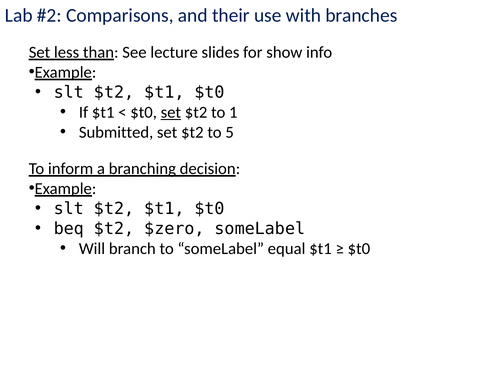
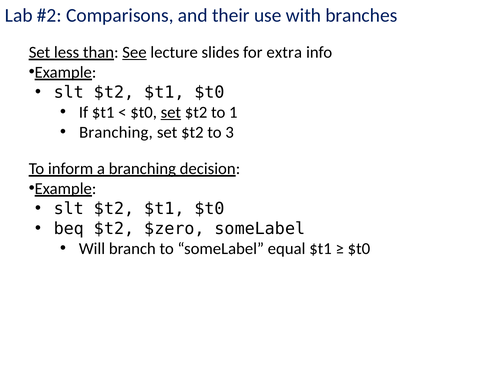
See underline: none -> present (134, 52)
show: show -> extra (284, 52)
Submitted: Submitted -> Branching (116, 133)
5: 5 -> 3 (230, 133)
